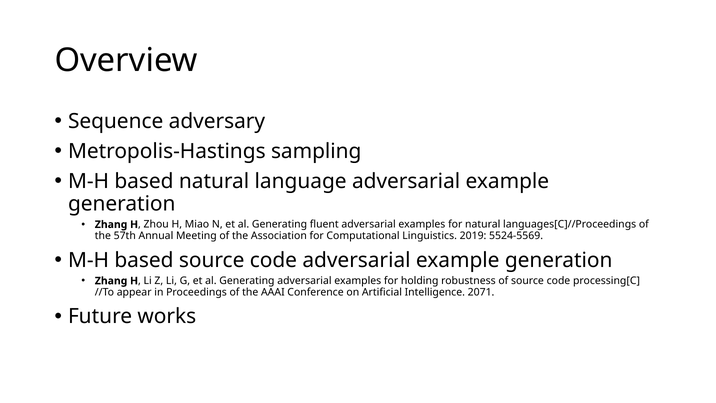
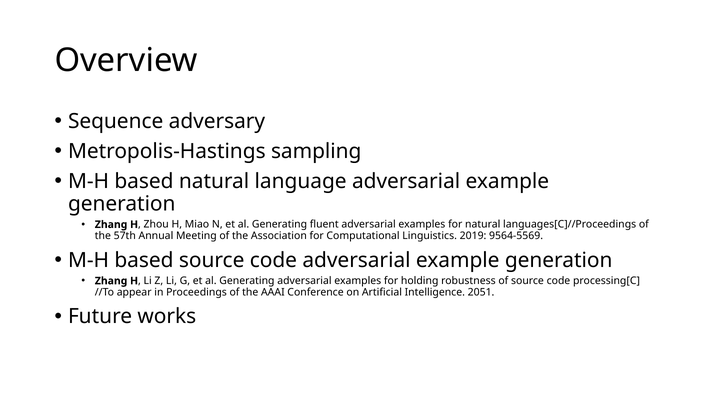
5524-5569: 5524-5569 -> 9564-5569 (516, 236)
2071: 2071 -> 2051 (481, 292)
